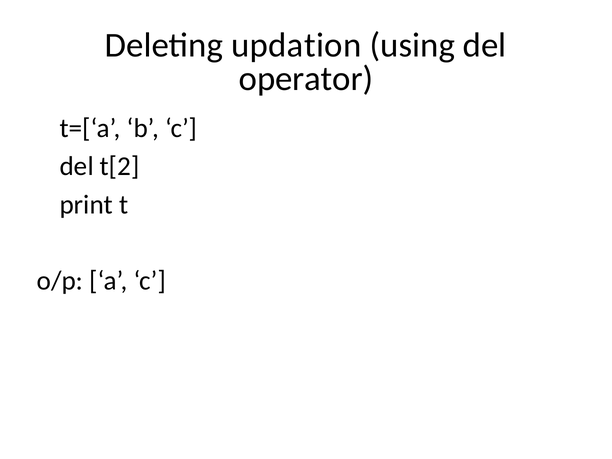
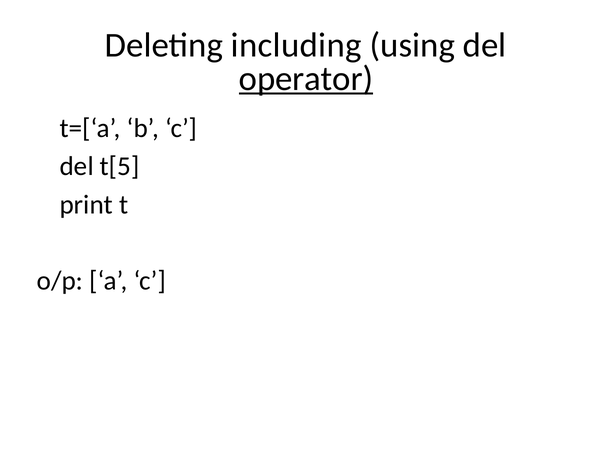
updation: updation -> including (296, 45)
operator underline: none -> present (306, 79)
t[2: t[2 -> t[5 (120, 166)
